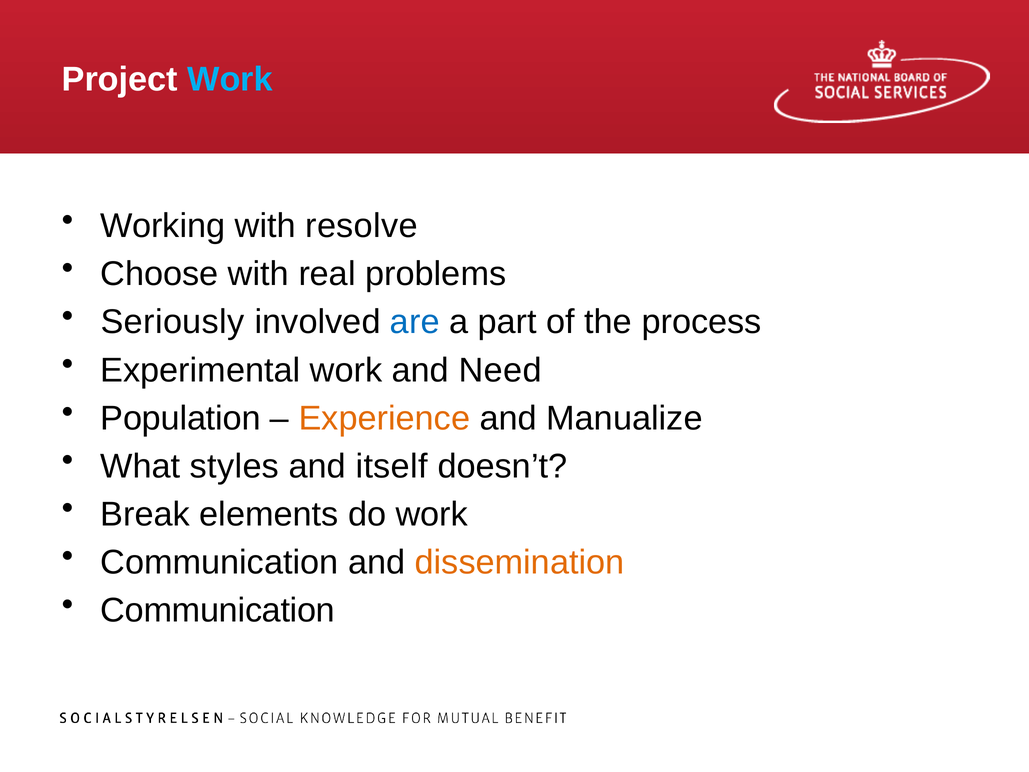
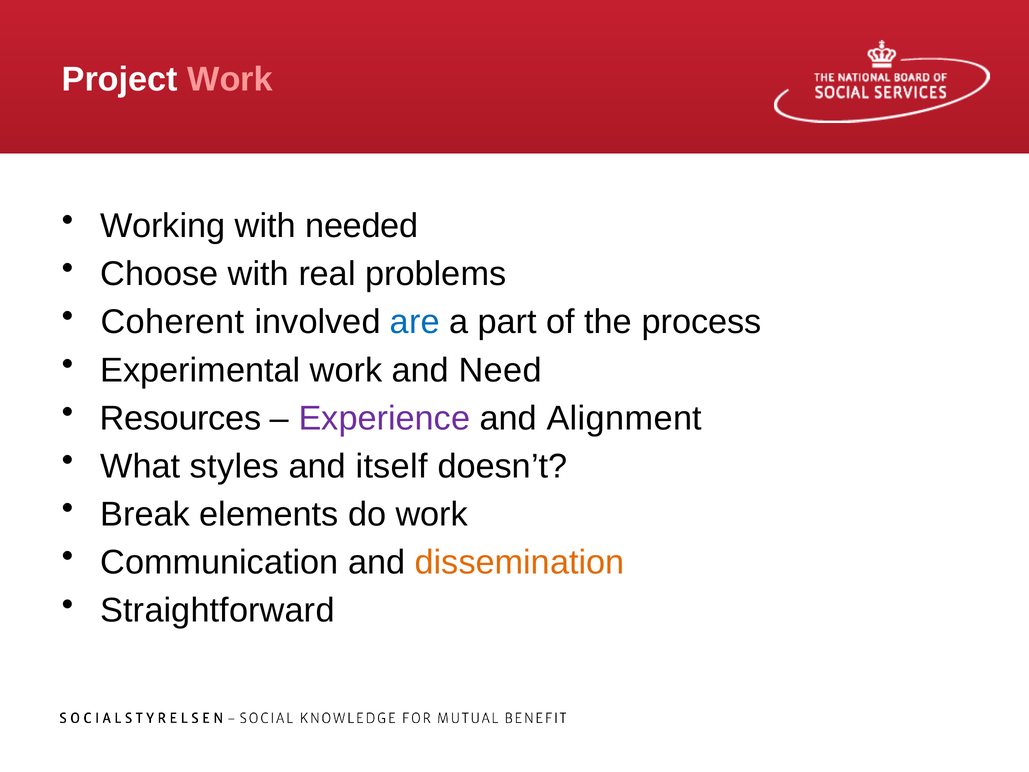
Work colour: light blue -> pink (230, 80)
resolve: resolve -> needed (362, 226)
Seriously: Seriously -> Coherent (173, 322)
Population: Population -> Resources (181, 418)
Experience colour: orange -> purple (384, 418)
Manualize: Manualize -> Alignment (624, 418)
Communication: Communication -> Straightforward (217, 610)
